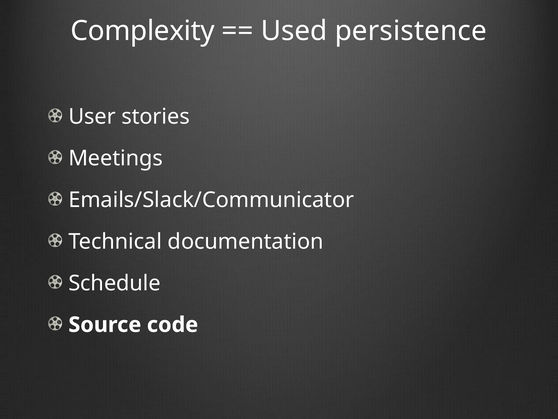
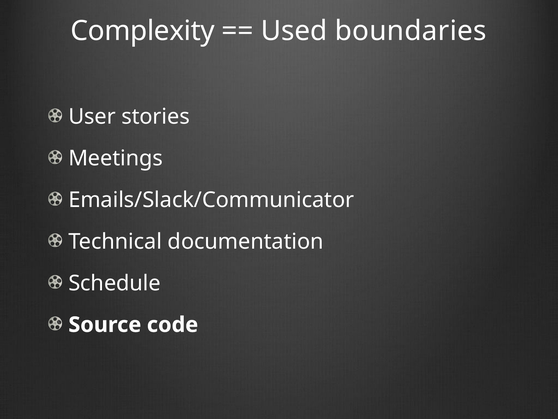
persistence: persistence -> boundaries (411, 31)
